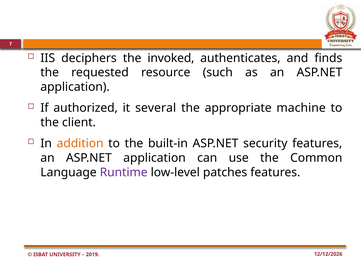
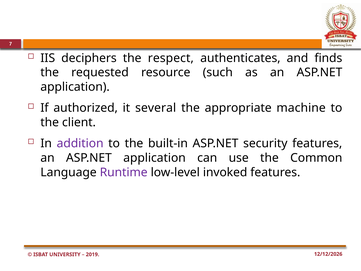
invoked: invoked -> respect (171, 58)
addition colour: orange -> purple (80, 143)
patches: patches -> invoked (225, 172)
